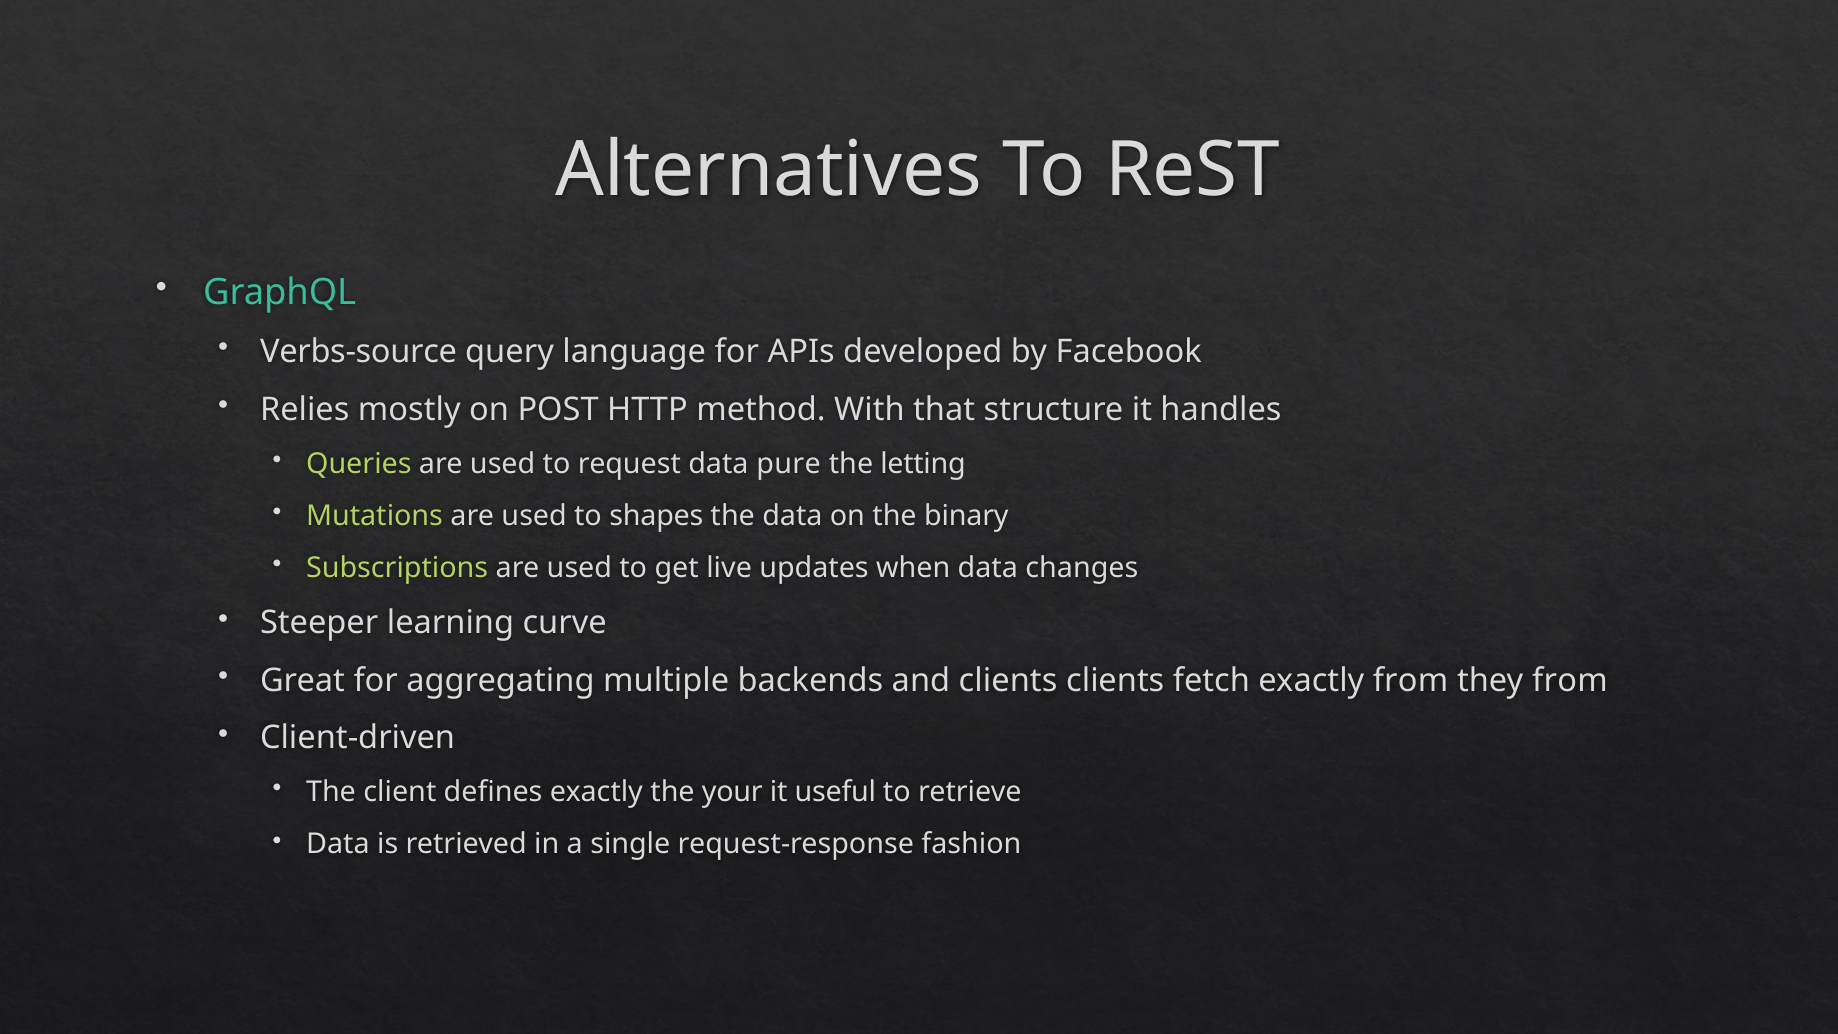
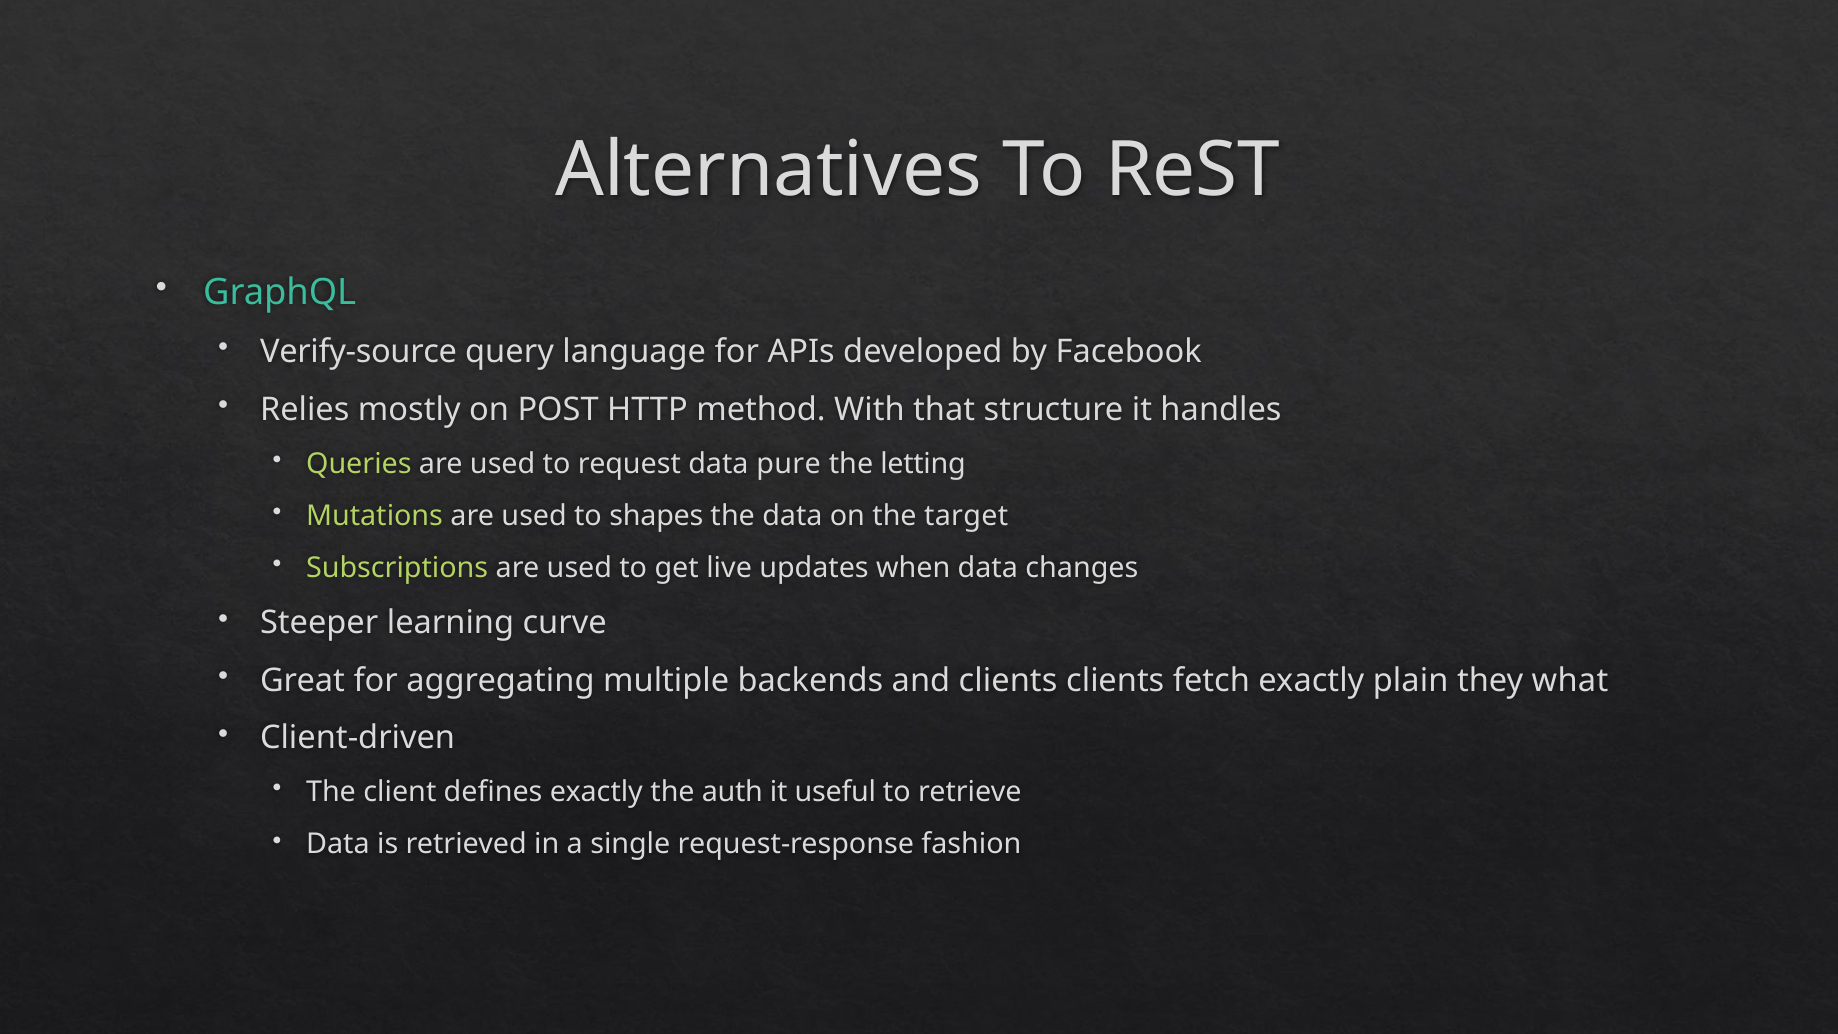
Verbs-source: Verbs-source -> Verify-source (359, 352)
binary: binary -> target (966, 516)
exactly from: from -> plain (1411, 681)
they from: from -> what (1570, 681)
your: your -> auth (732, 792)
